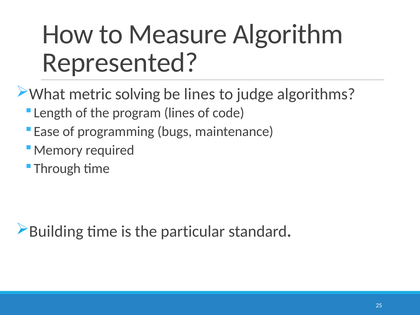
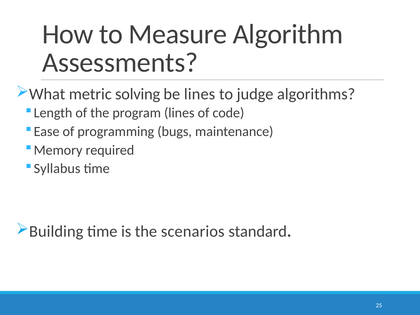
Represented: Represented -> Assessments (120, 63)
Through: Through -> Syllabus (57, 169)
particular: particular -> scenarios (193, 232)
